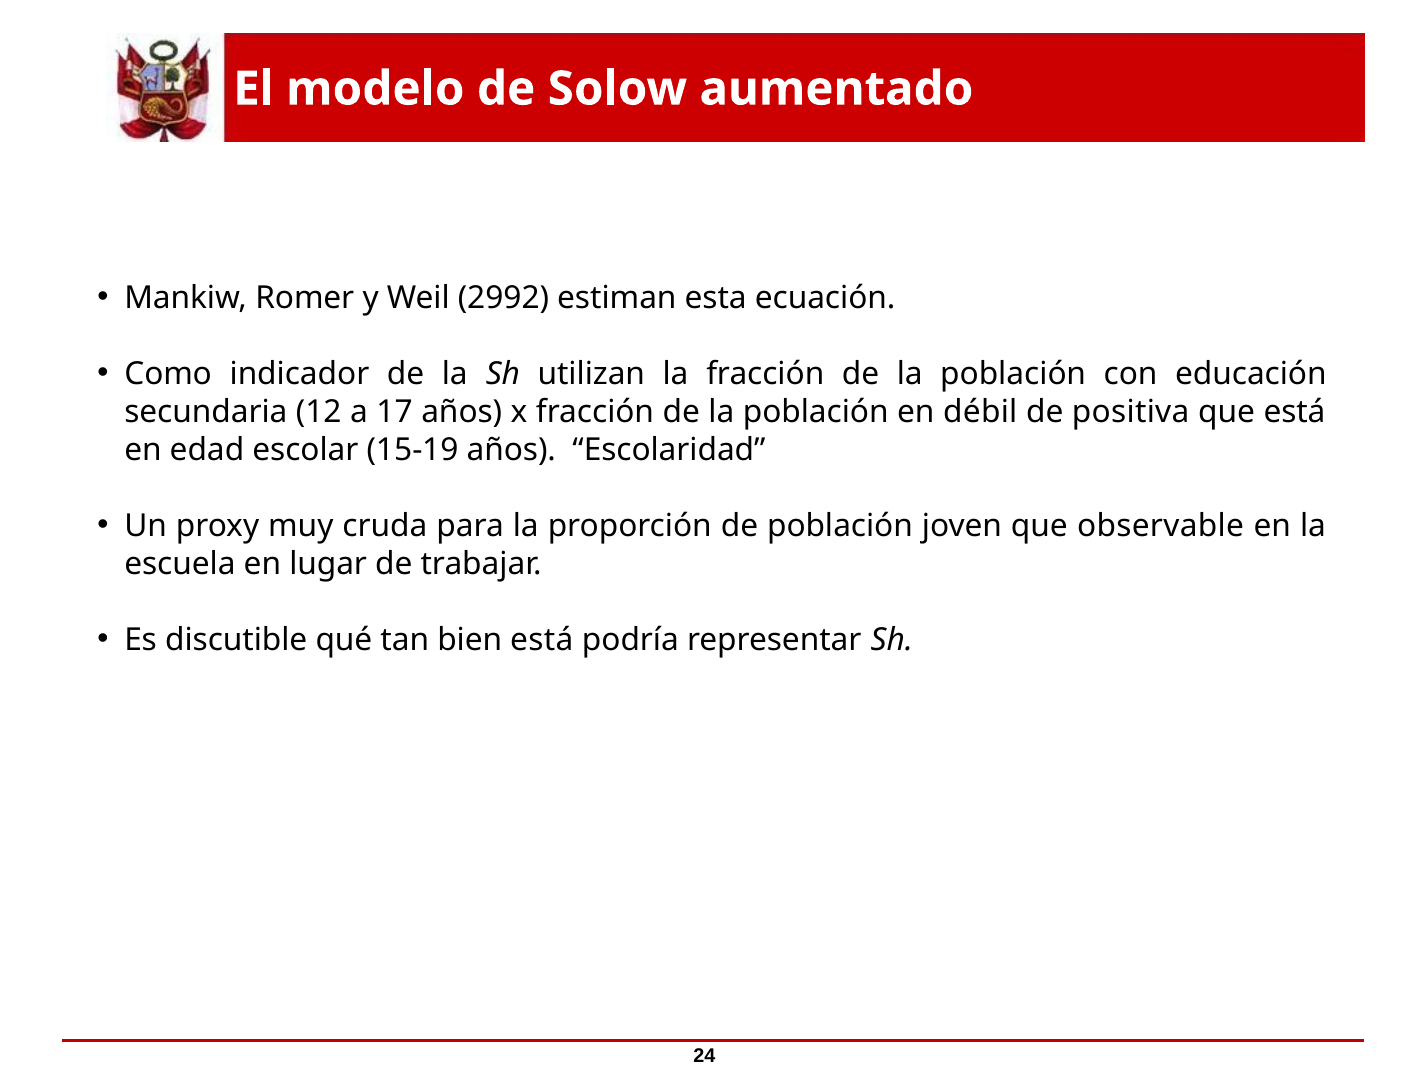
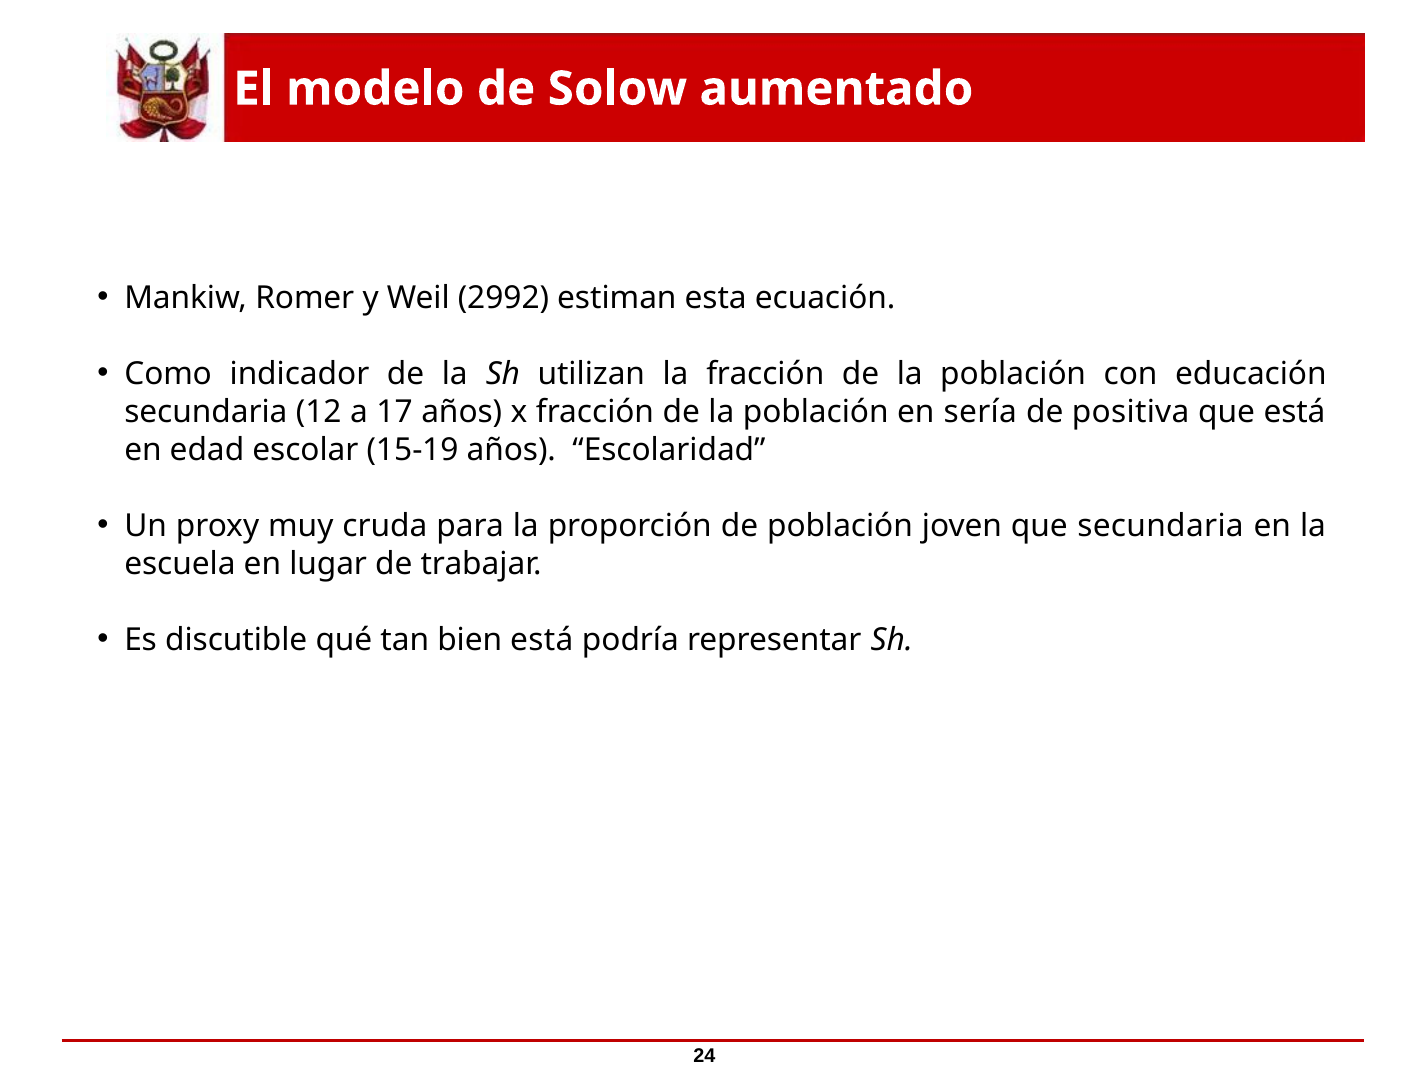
débil: débil -> sería (980, 412)
que observable: observable -> secundaria (1161, 526)
